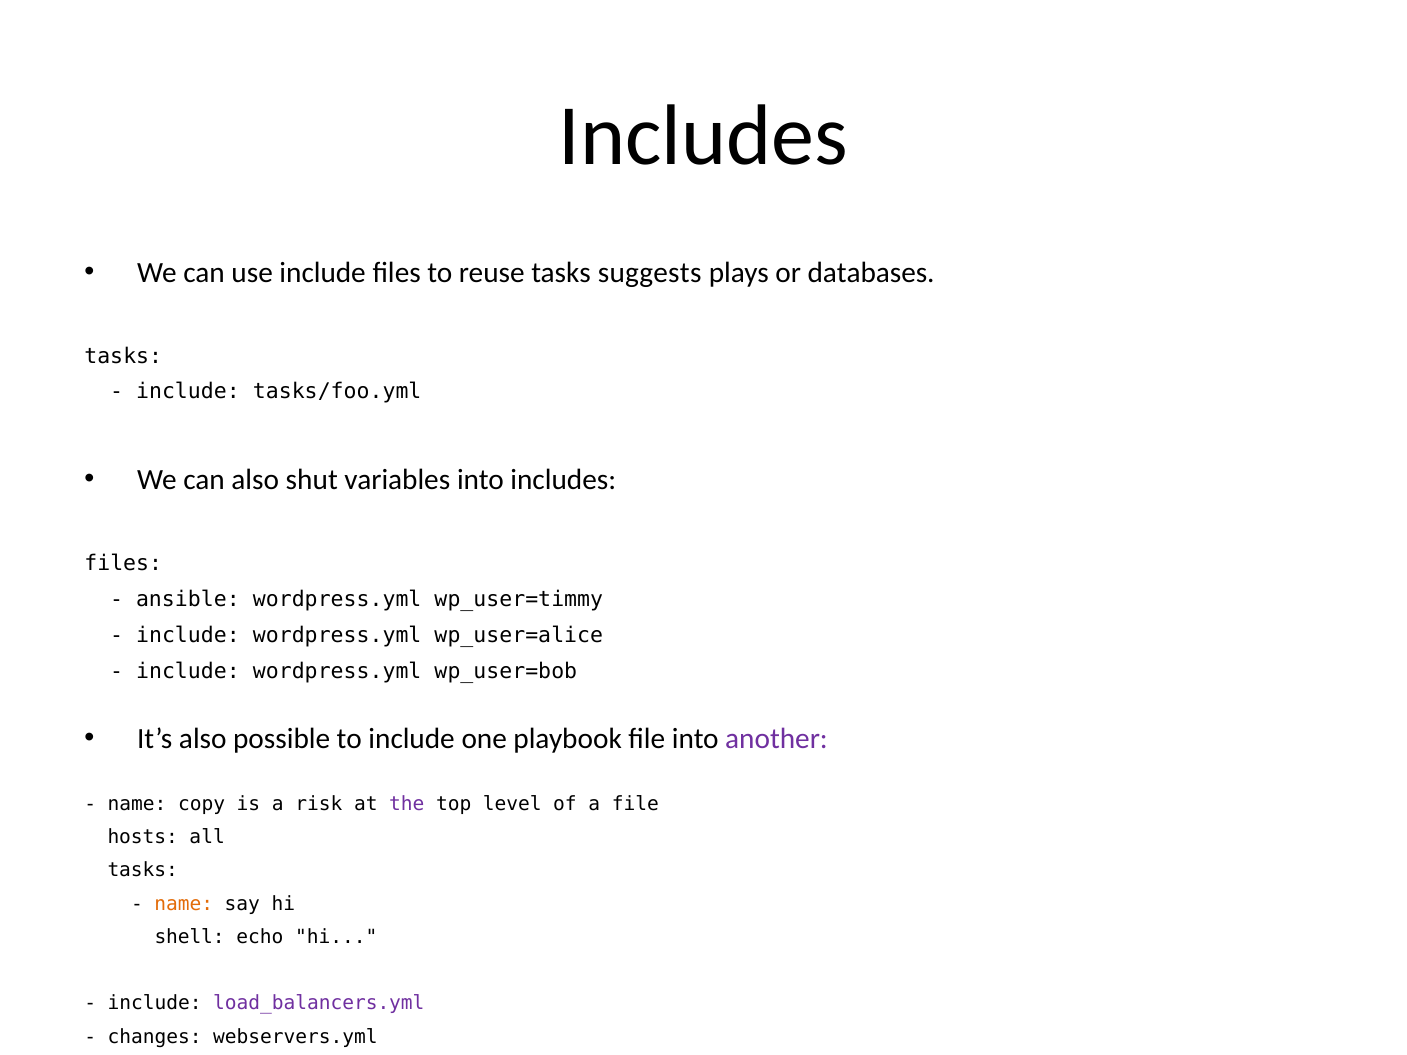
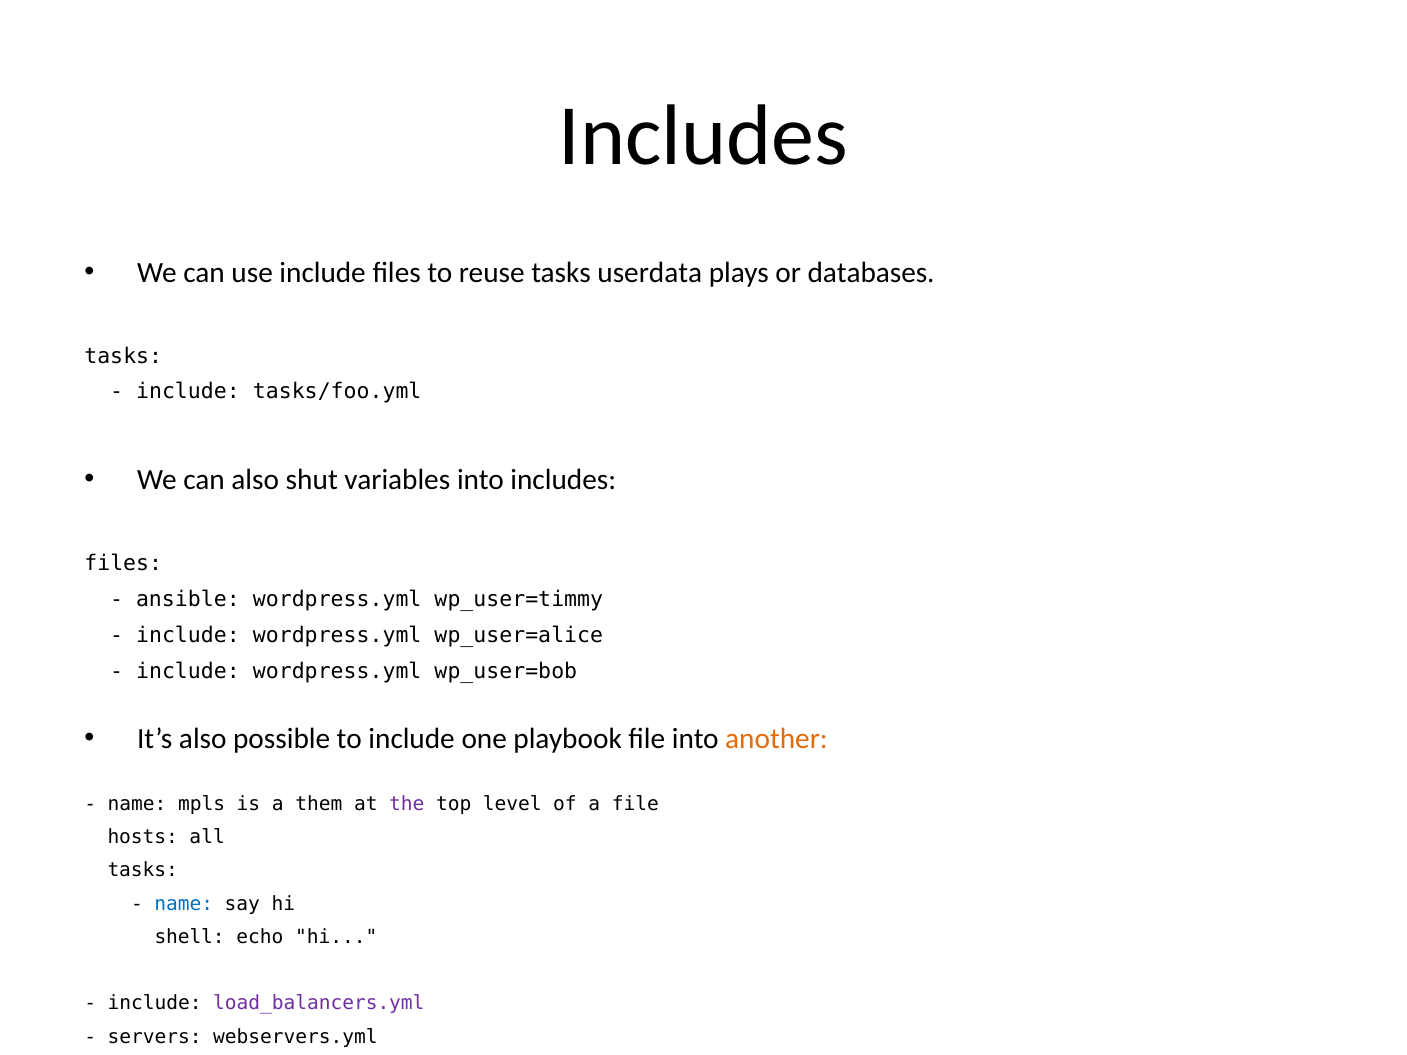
suggests: suggests -> userdata (650, 273)
another colour: purple -> orange (776, 739)
copy: copy -> mpls (202, 804)
risk: risk -> them (319, 804)
name colour: orange -> blue (184, 904)
changes: changes -> servers (155, 1037)
